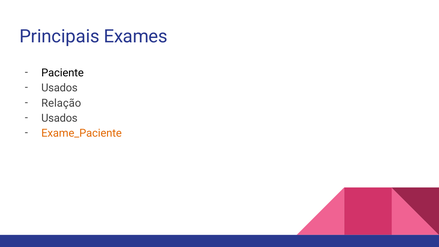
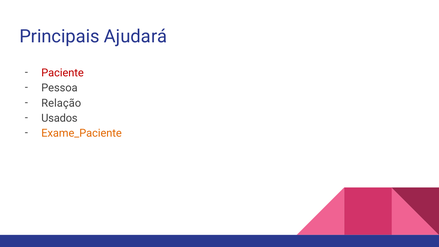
Exames: Exames -> Ajudará (136, 36)
Paciente colour: black -> red (63, 73)
Usados: Usados -> Pessoa (59, 88)
